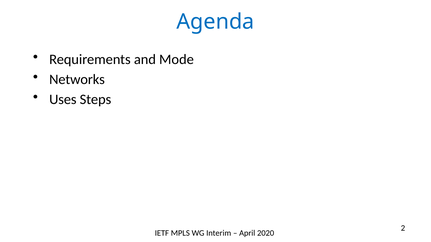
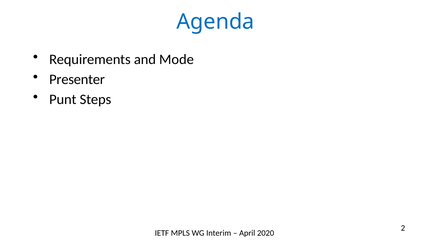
Networks: Networks -> Presenter (77, 79)
Uses: Uses -> Punt (63, 100)
